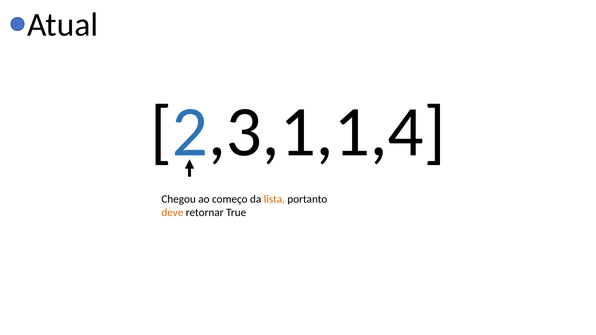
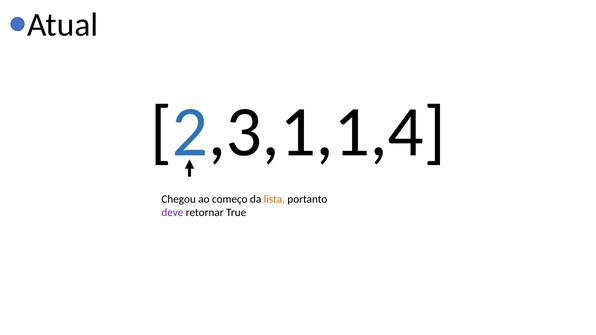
deve colour: orange -> purple (172, 213)
